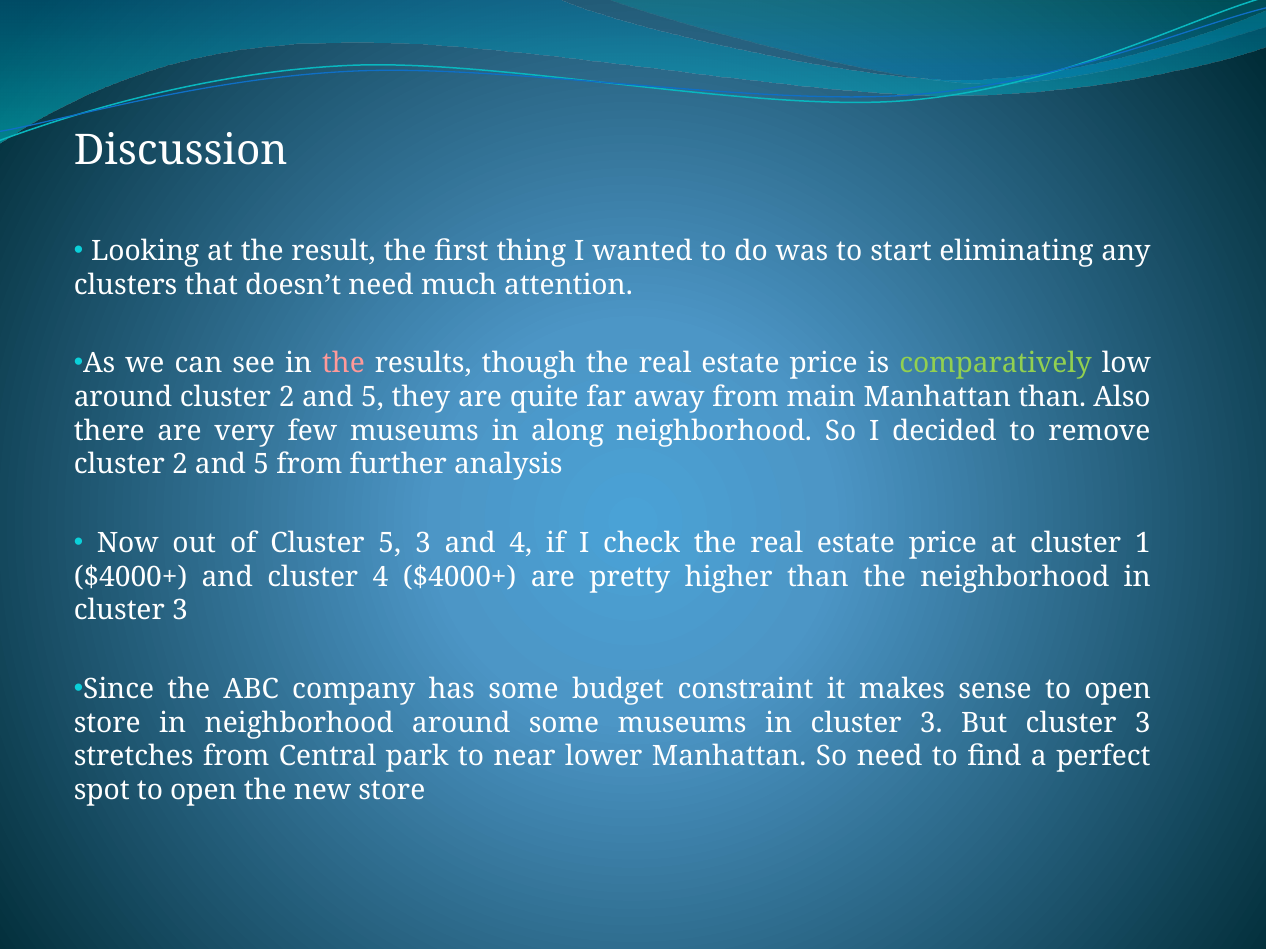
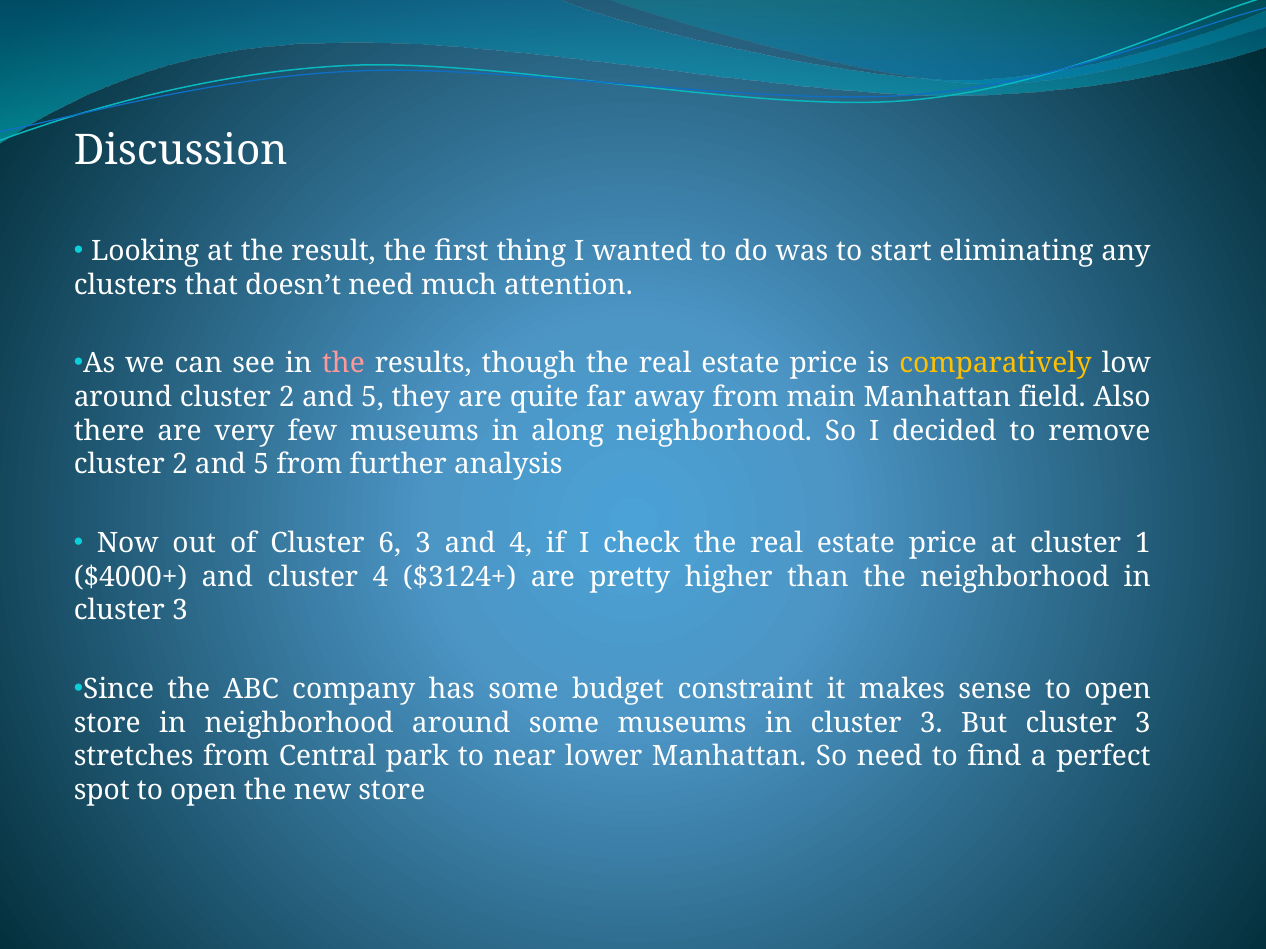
comparatively colour: light green -> yellow (996, 364)
Manhattan than: than -> field (1052, 397)
Cluster 5: 5 -> 6 (390, 543)
4 $4000+: $4000+ -> $3124+ (460, 577)
